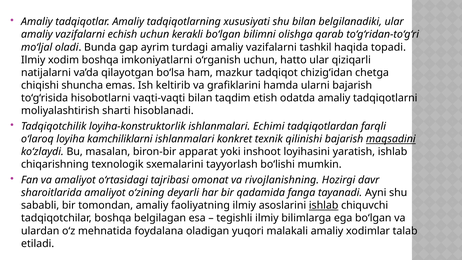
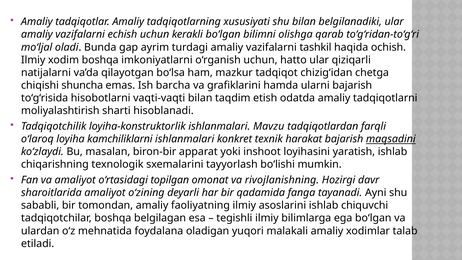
topadi: topadi -> ochish (388, 47)
keltirib: keltirib -> barcha (173, 85)
Echimi: Echimi -> Mavzu (269, 126)
qilinishi: qilinishi -> harakat (304, 139)
tajribasi: tajribasi -> topilgan (170, 180)
ishlab underline: present -> none (324, 205)
